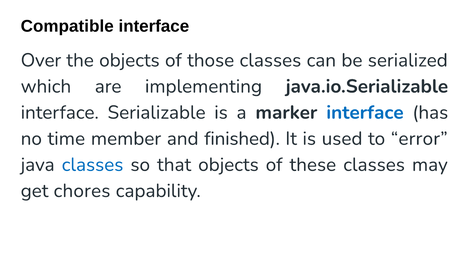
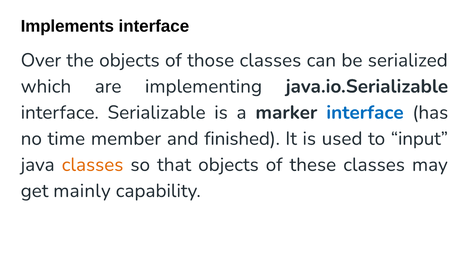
Compatible: Compatible -> Implements (67, 26)
error: error -> input (419, 138)
classes colour: blue -> orange (93, 165)
chores: chores -> mainly (82, 191)
